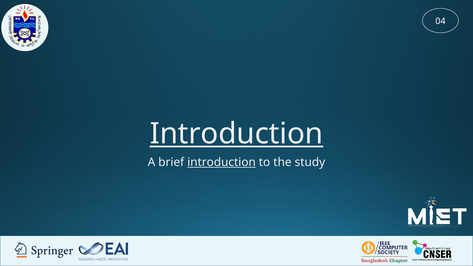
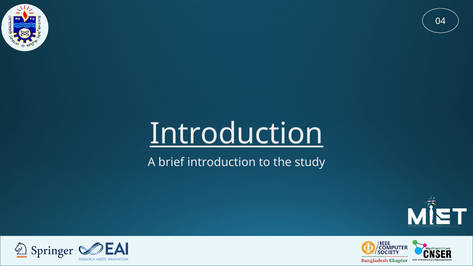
introduction underline: present -> none (222, 162)
